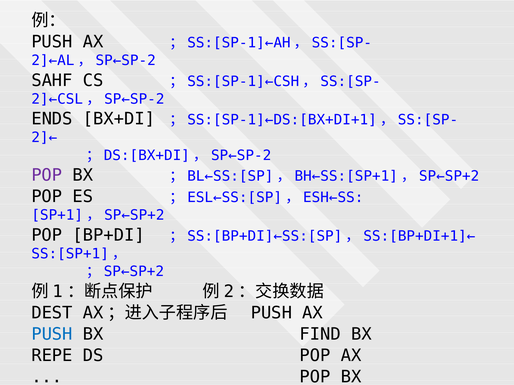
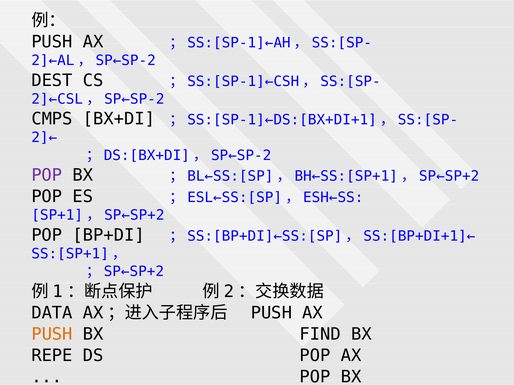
SAHF: SAHF -> DEST (52, 80)
ENDS: ENDS -> CMPS (52, 119)
DEST: DEST -> DATA (52, 313)
PUSH colour: blue -> orange (52, 335)
